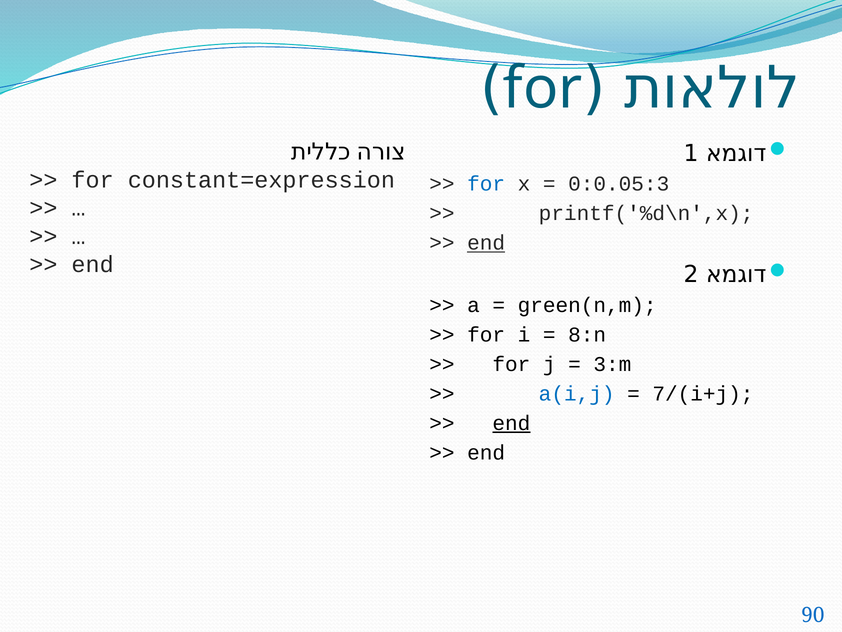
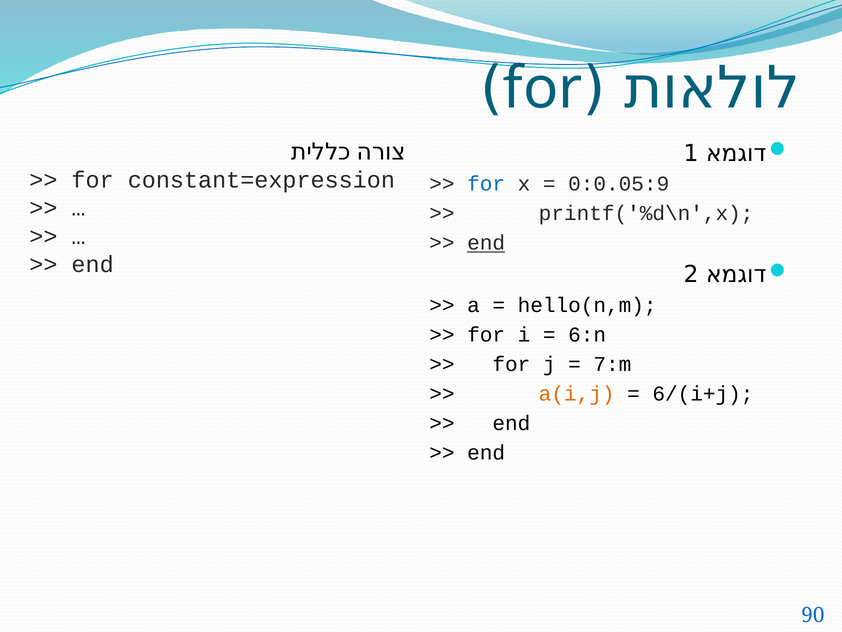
0:0.05:3: 0:0.05:3 -> 0:0.05:9 (619, 184)
green(n,m: green(n,m -> hello(n,m (587, 305)
8:n: 8:n -> 6:n (587, 335)
3:m: 3:m -> 7:m (612, 364)
a(i,j colour: blue -> orange (577, 394)
7/(i+j: 7/(i+j -> 6/(i+j (703, 394)
end underline: present -> none (511, 423)
